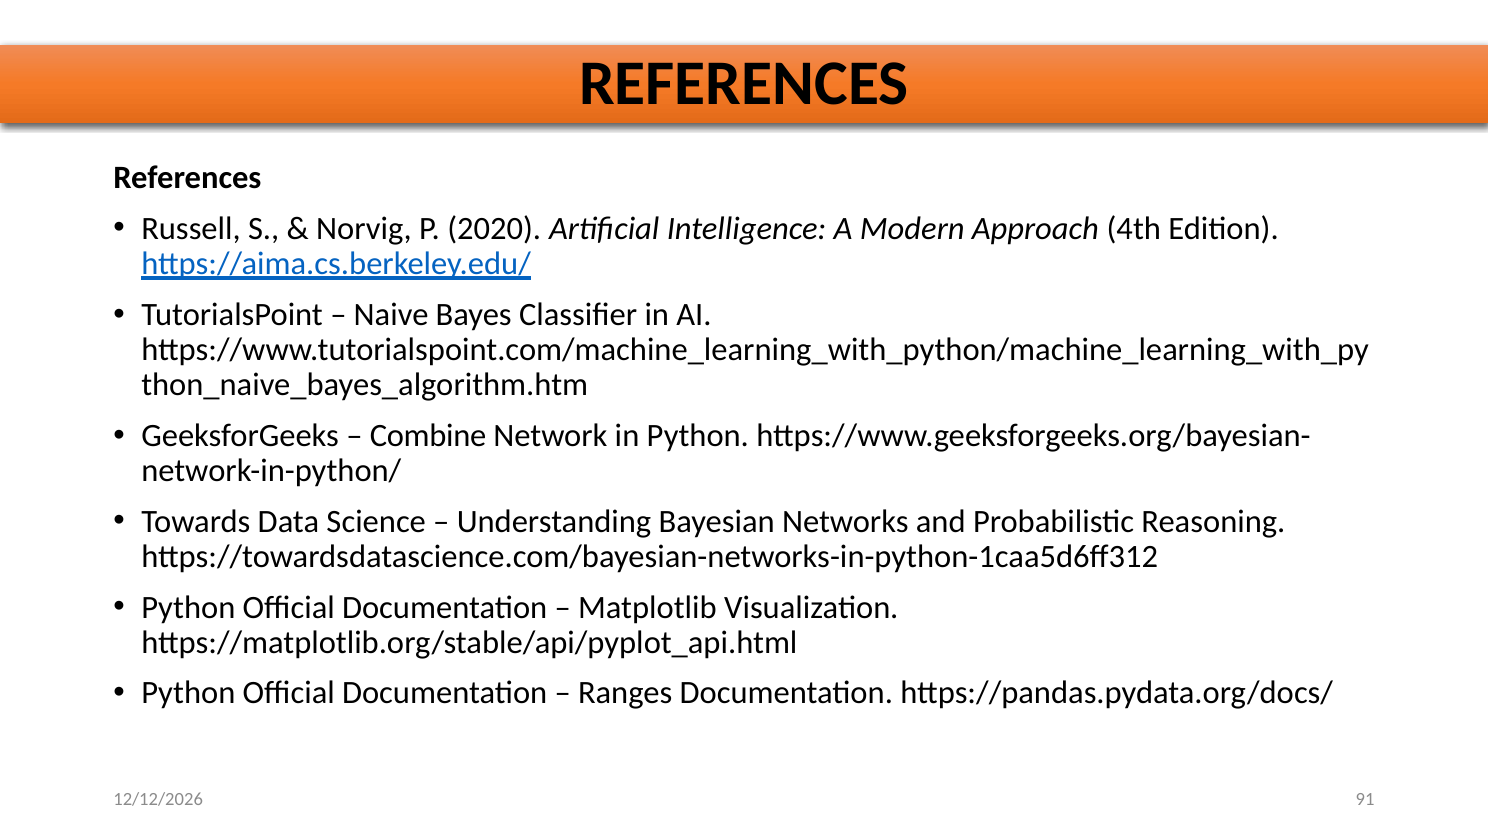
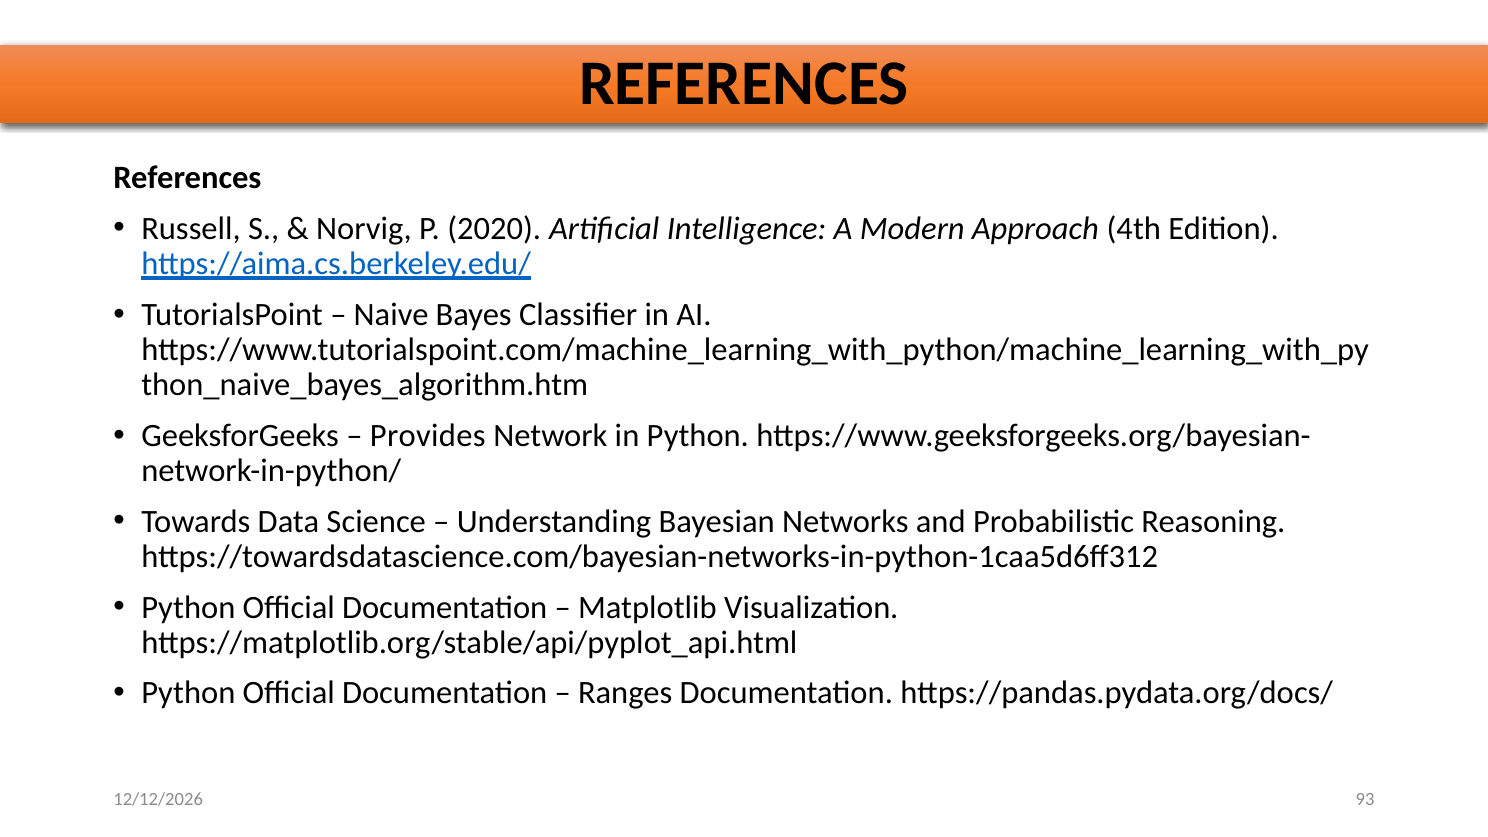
Combine: Combine -> Provides (428, 436)
91: 91 -> 93 (1365, 799)
